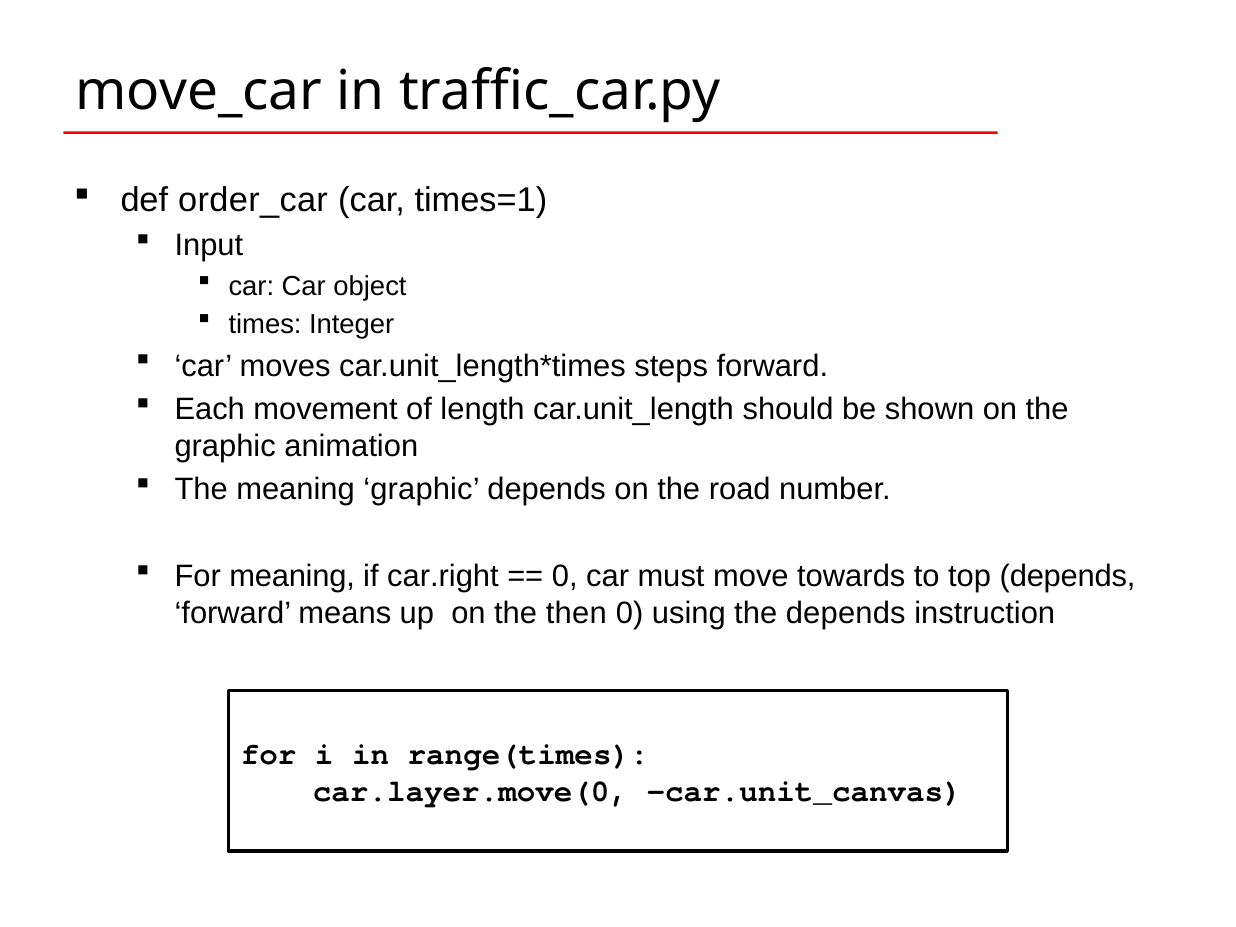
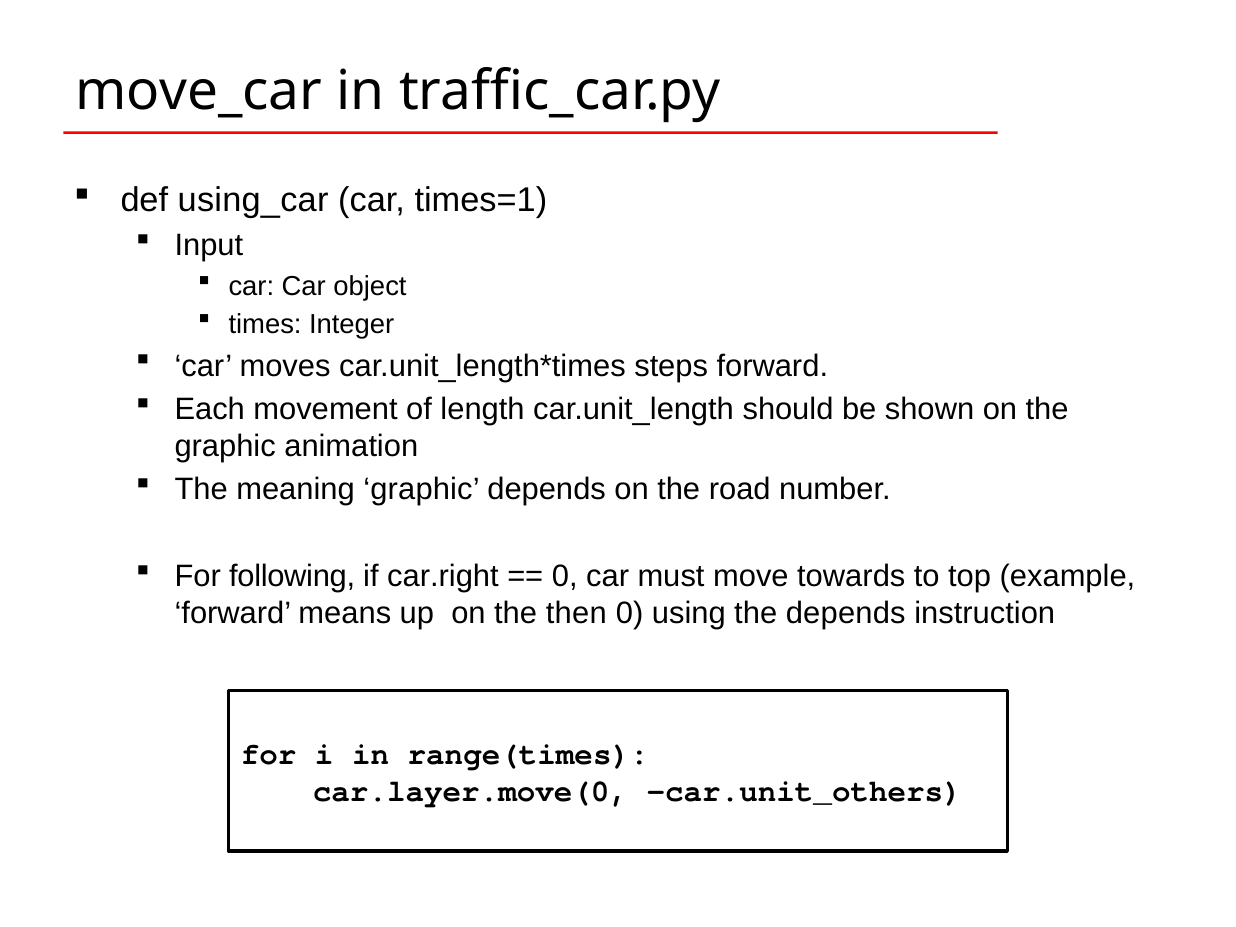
order_car: order_car -> using_car (253, 201)
For meaning: meaning -> following (292, 576)
top depends: depends -> example (1067, 576)
car.unit_canvas: car.unit_canvas -> car.unit_others (804, 792)
